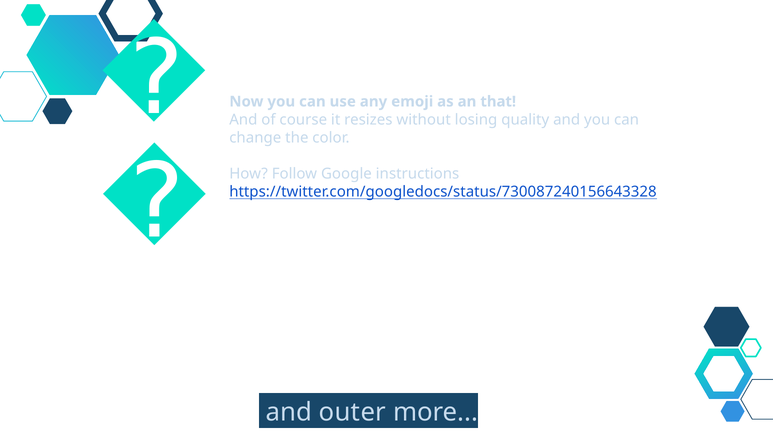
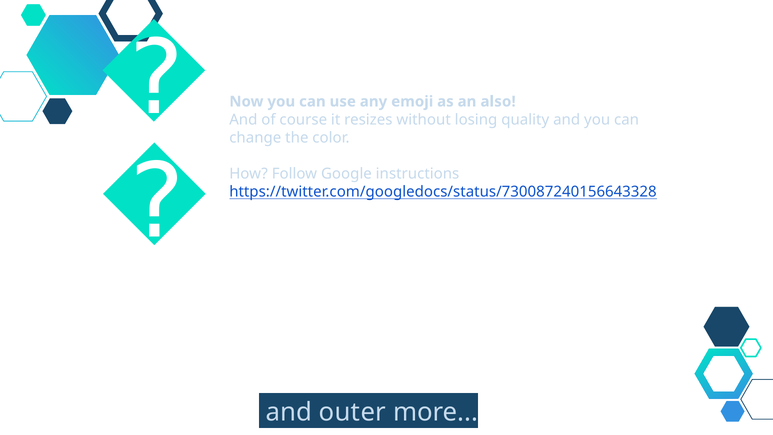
that: that -> also (498, 101)
